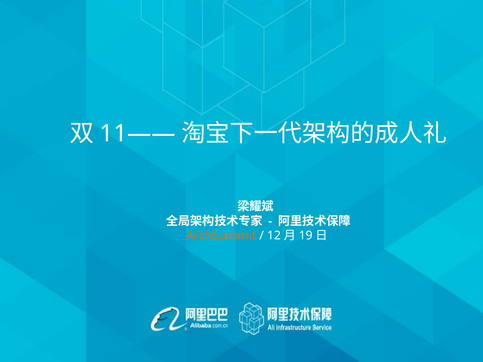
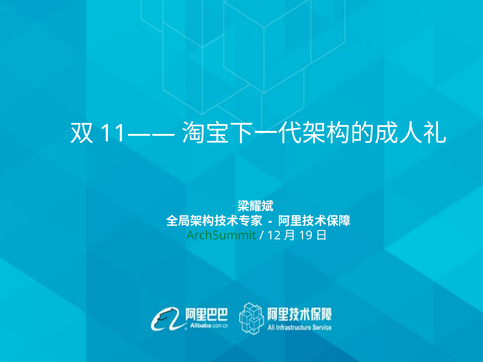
ArchSummit colour: orange -> green (221, 236)
